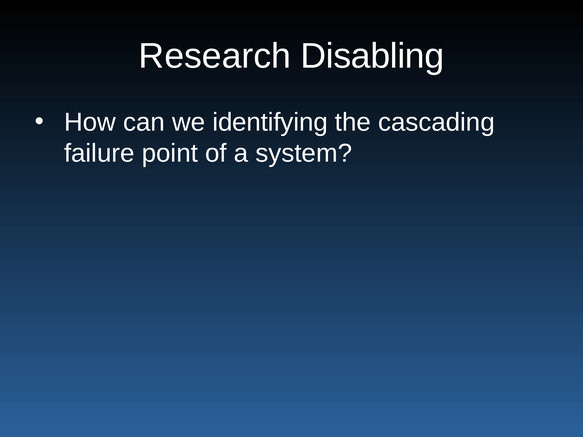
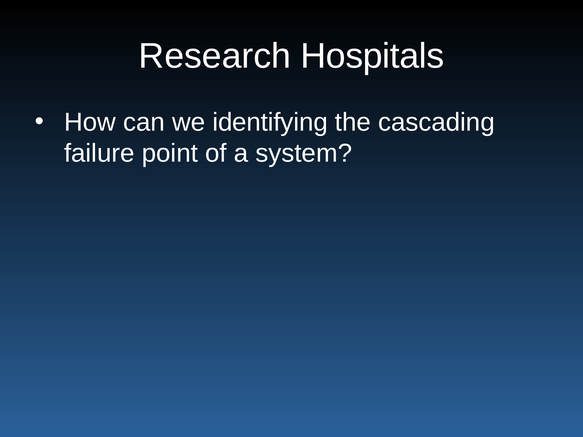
Disabling: Disabling -> Hospitals (372, 56)
